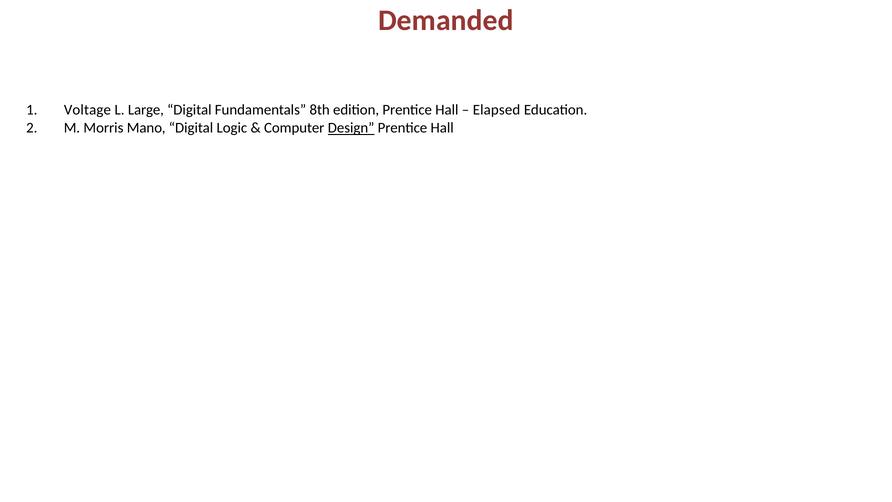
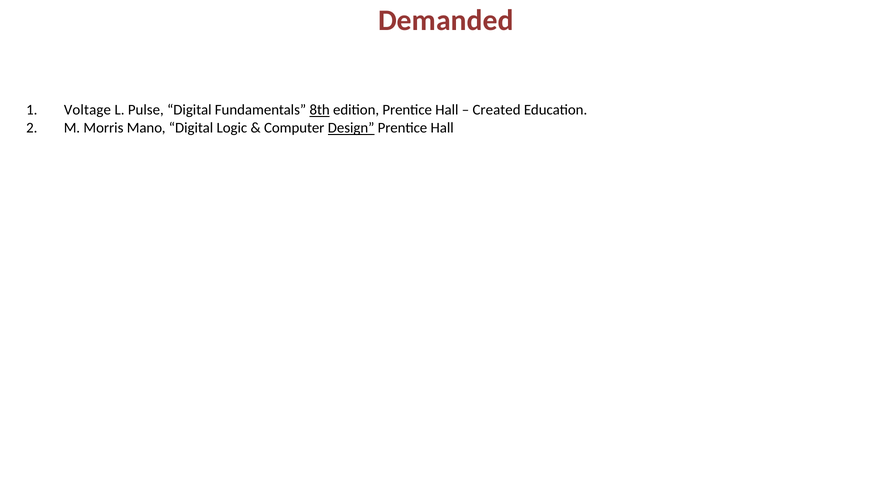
Large: Large -> Pulse (146, 110)
8th underline: none -> present (320, 110)
Elapsed: Elapsed -> Created (497, 110)
